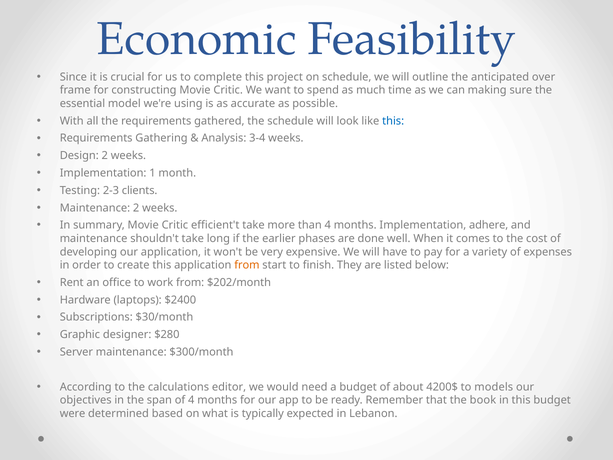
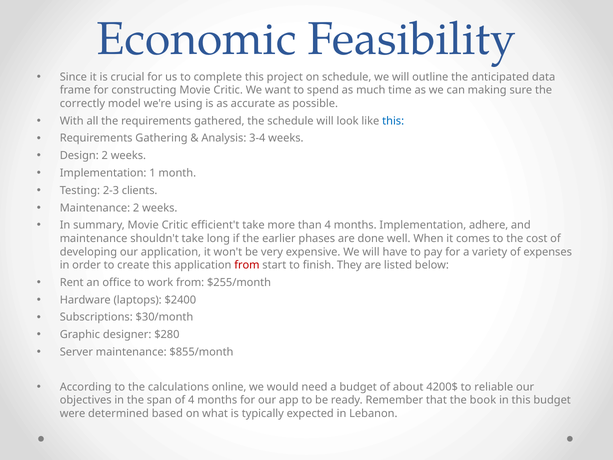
over: over -> data (544, 77)
essential: essential -> correctly (82, 103)
from colour: orange -> red (247, 265)
$202/month: $202/month -> $255/month (239, 282)
$300/month: $300/month -> $855/month (201, 352)
editor: editor -> online (229, 387)
models: models -> reliable (494, 387)
